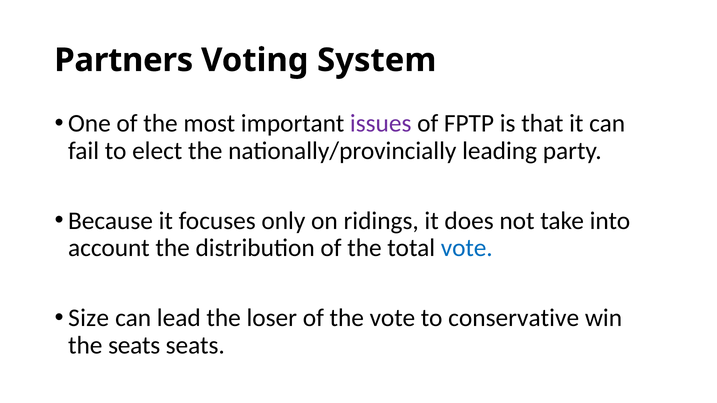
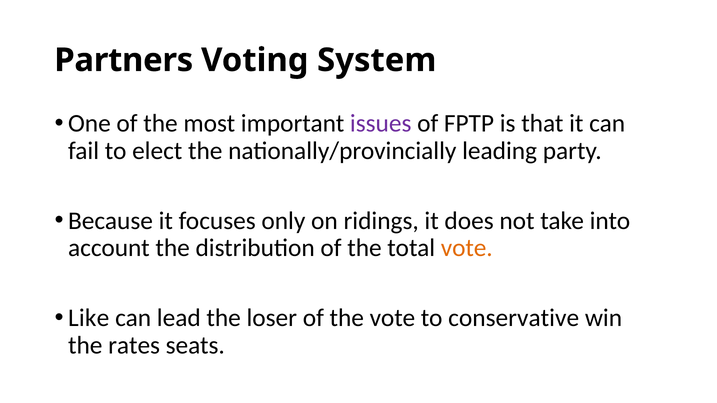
vote colour: blue -> orange (467, 248)
Size: Size -> Like (89, 318)
the seats: seats -> rates (134, 345)
